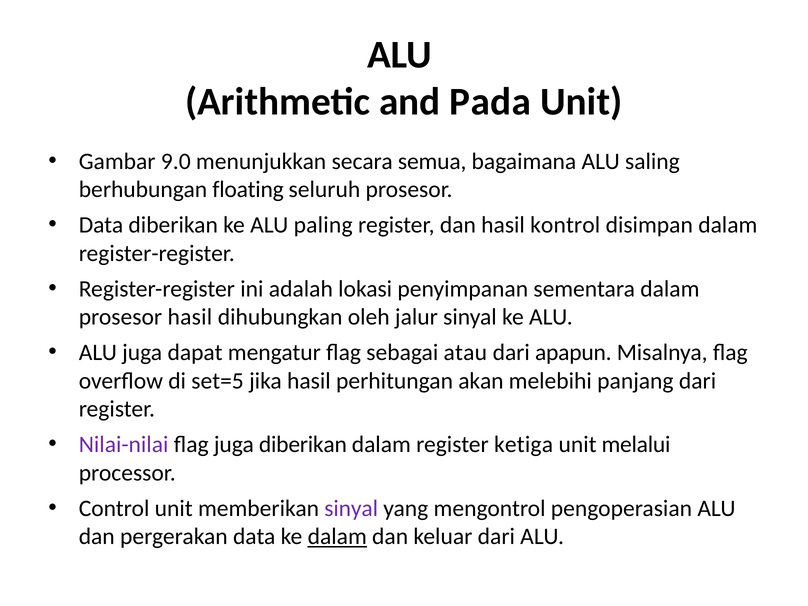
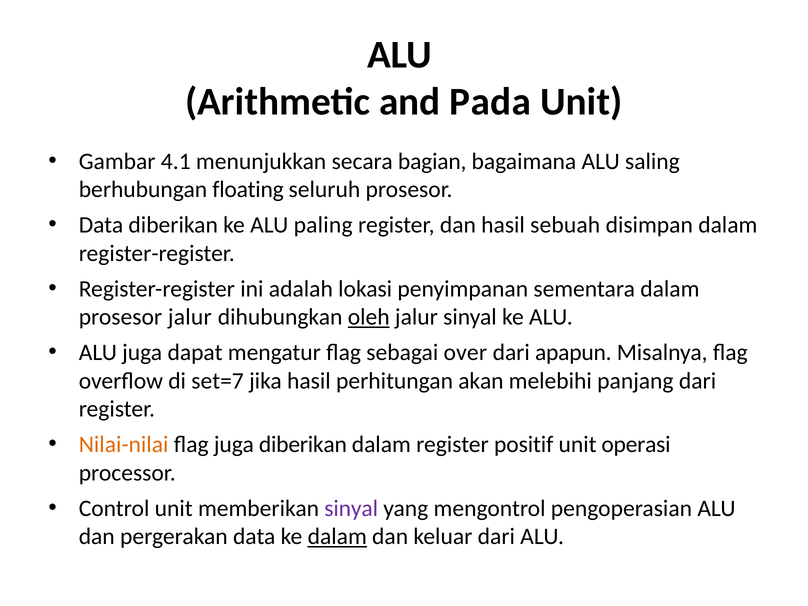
9.0: 9.0 -> 4.1 (176, 161)
semua: semua -> bagian (432, 161)
kontrol: kontrol -> sebuah (565, 225)
prosesor hasil: hasil -> jalur (190, 317)
oleh underline: none -> present (369, 317)
atau: atau -> over (465, 352)
set=5: set=5 -> set=7 (218, 381)
Nilai-nilai colour: purple -> orange (124, 445)
ketiga: ketiga -> positif (524, 445)
melalui: melalui -> operasi (636, 445)
